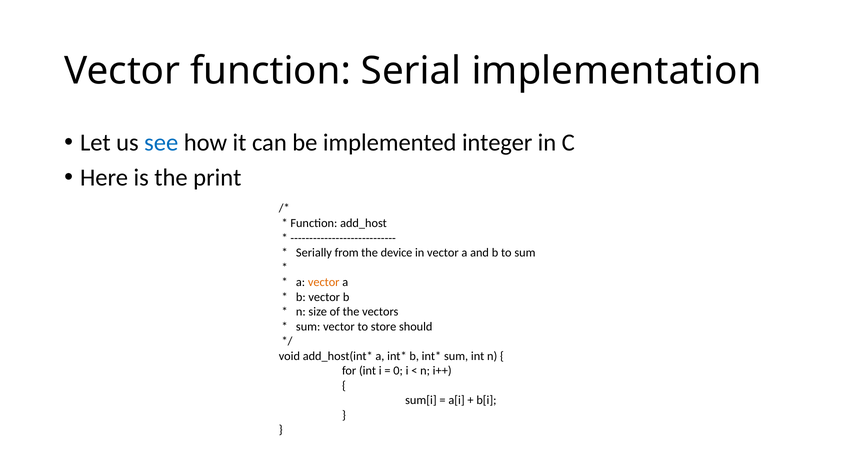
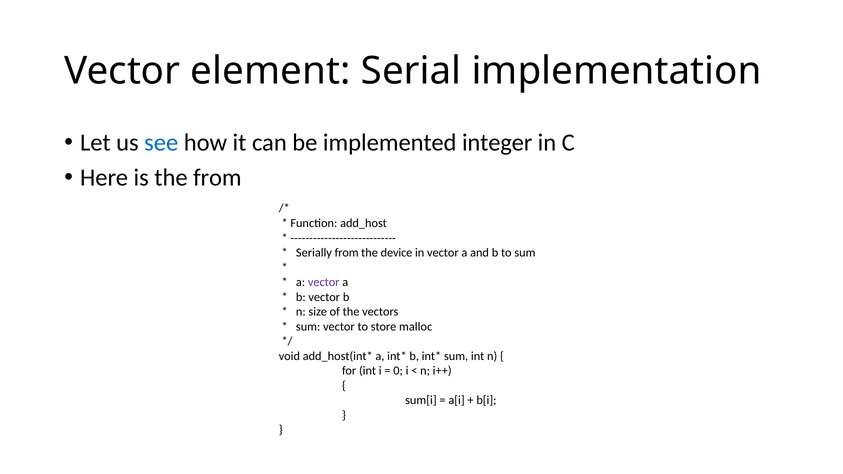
Vector function: function -> element (271, 71)
the print: print -> from (217, 178)
vector colour: orange -> purple (324, 282)
should: should -> malloc (416, 327)
